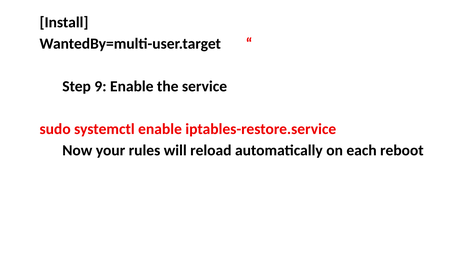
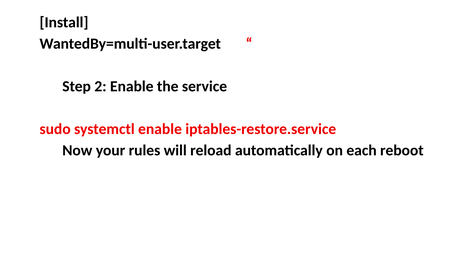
9: 9 -> 2 (100, 87)
